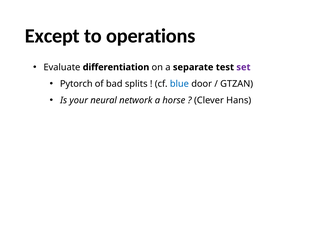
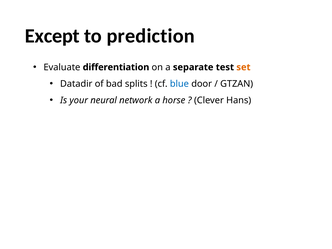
operations: operations -> prediction (151, 36)
set colour: purple -> orange (243, 67)
Pytorch: Pytorch -> Datadir (76, 84)
